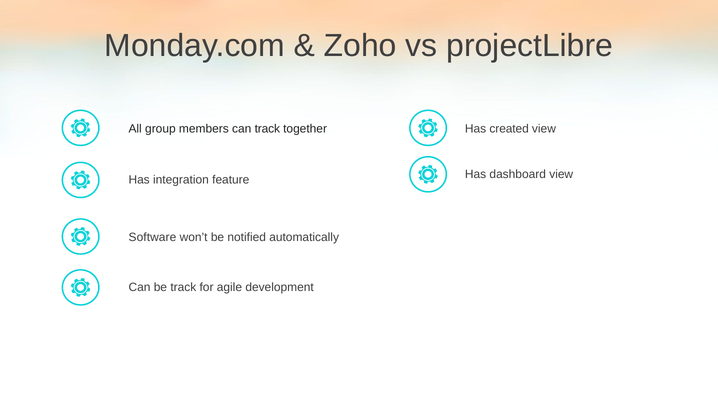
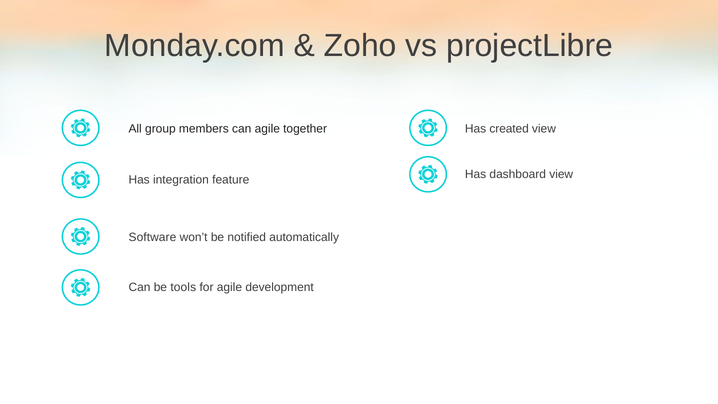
can track: track -> agile (267, 129)
be track: track -> tools (183, 287)
